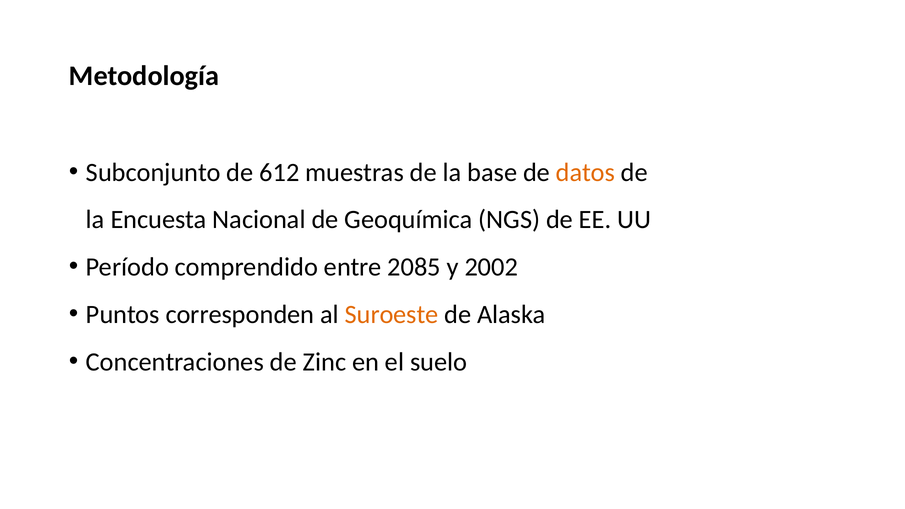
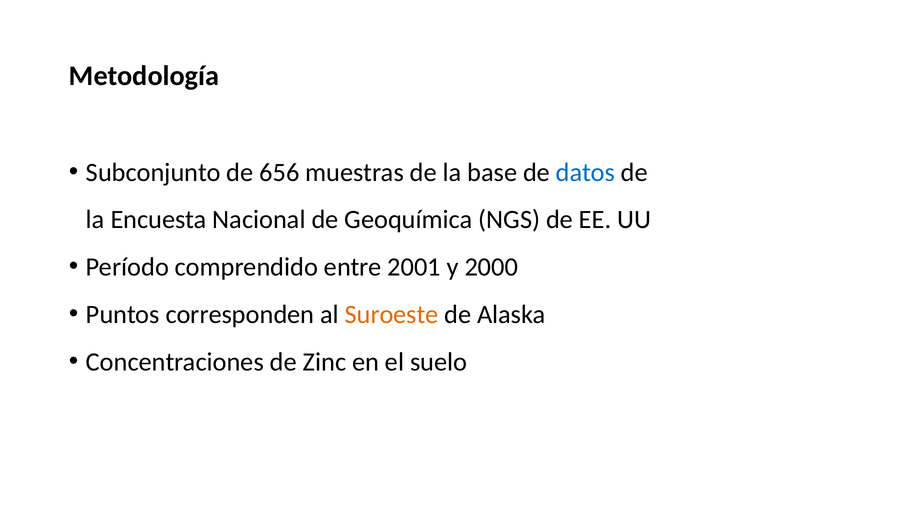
612: 612 -> 656 (279, 172)
datos colour: orange -> blue (586, 172)
2085: 2085 -> 2001 (414, 267)
2002: 2002 -> 2000 (491, 267)
